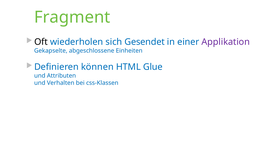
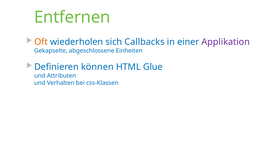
Fragment: Fragment -> Entfernen (72, 17)
Oft colour: black -> orange (41, 42)
Gesendet: Gesendet -> Callbacks (145, 42)
